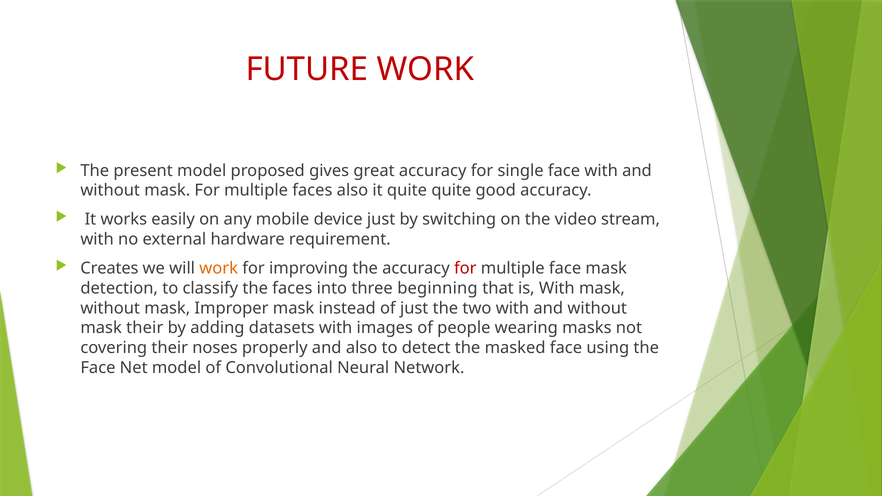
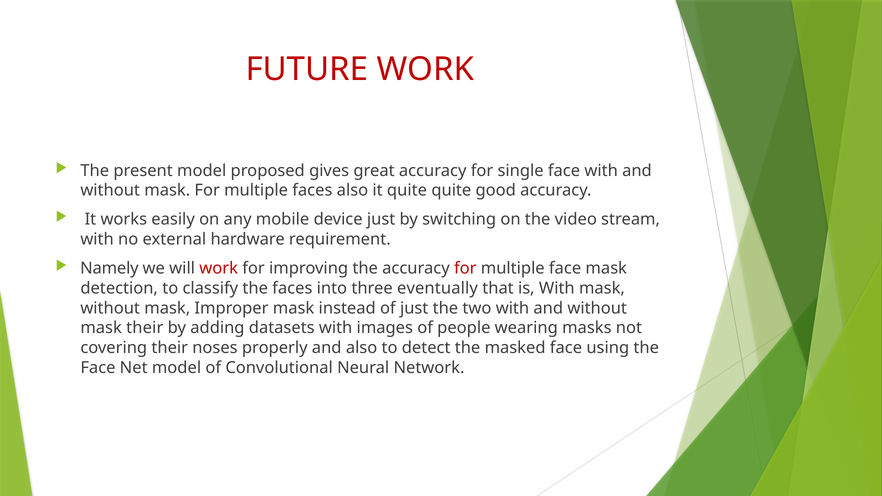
Creates: Creates -> Namely (109, 268)
work colour: orange -> red (219, 268)
beginning: beginning -> eventually (437, 288)
